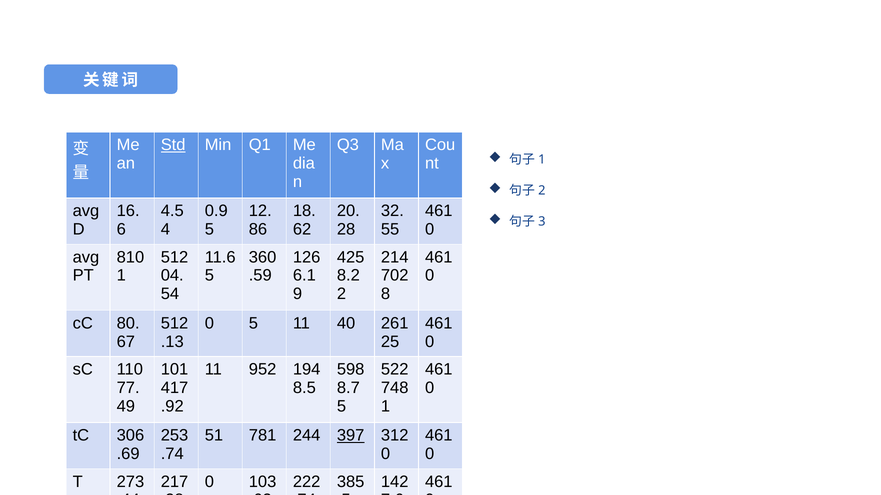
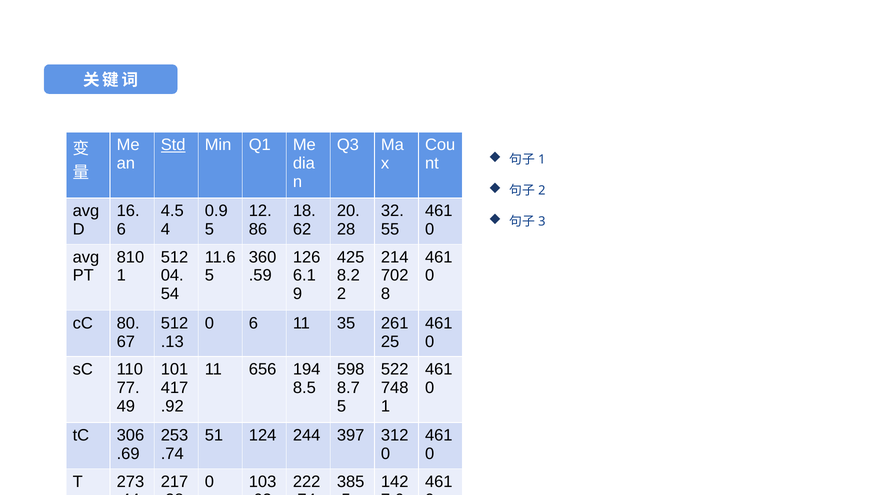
0 5: 5 -> 6 (253, 323)
40: 40 -> 35 (346, 323)
952: 952 -> 656 (263, 370)
781: 781 -> 124 (263, 436)
397 underline: present -> none (351, 436)
